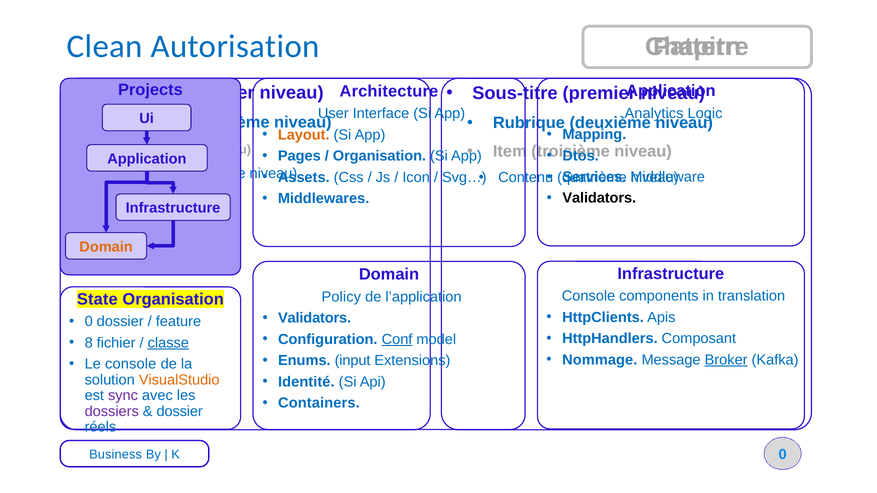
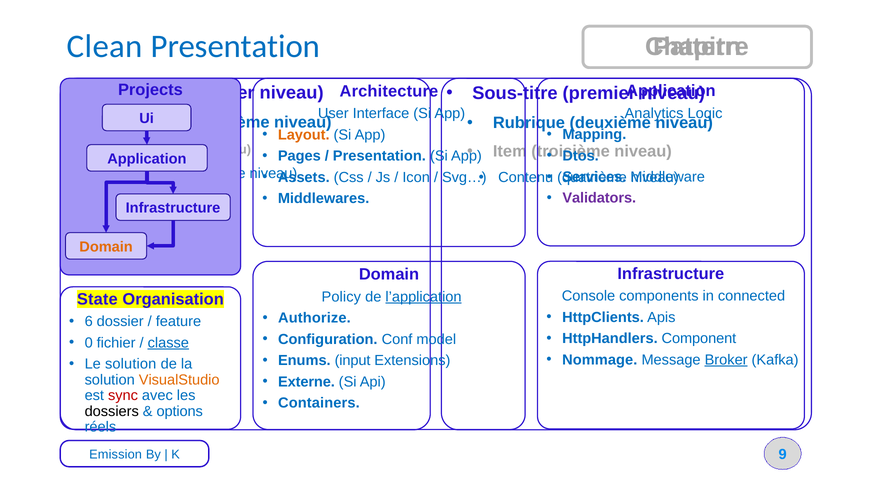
Clean Autorisation: Autorisation -> Presentation (235, 46)
Organisation: Organisation -> Presentation (379, 156)
Validators colour: black -> purple (599, 198)
translation: translation -> connected (752, 296)
l’application underline: none -> present (424, 297)
Validators: Validators -> Authorize (314, 318)
0: 0 -> 6 (89, 322)
Composant: Composant -> Component (699, 339)
Conf underline: present -> none (397, 339)
8: 8 -> 0 (89, 343)
Le console: console -> solution (131, 364)
Identité: Identité -> Externe (306, 382)
sync colour: purple -> red (123, 396)
dossiers colour: purple -> black (112, 412)
dossier: dossier -> options (180, 412)
Business: Business -> Emission (116, 455)
K 0: 0 -> 9 (783, 455)
